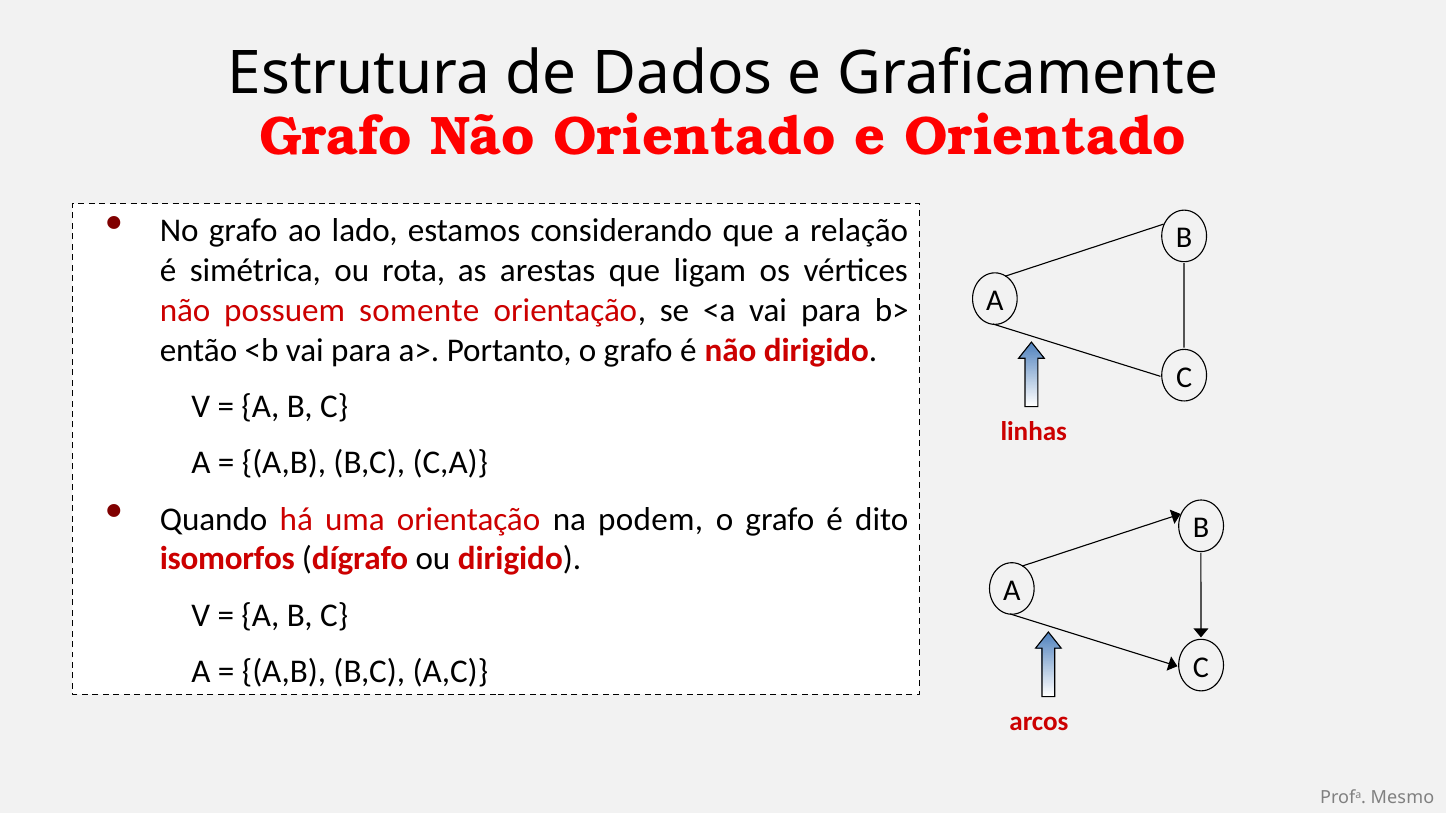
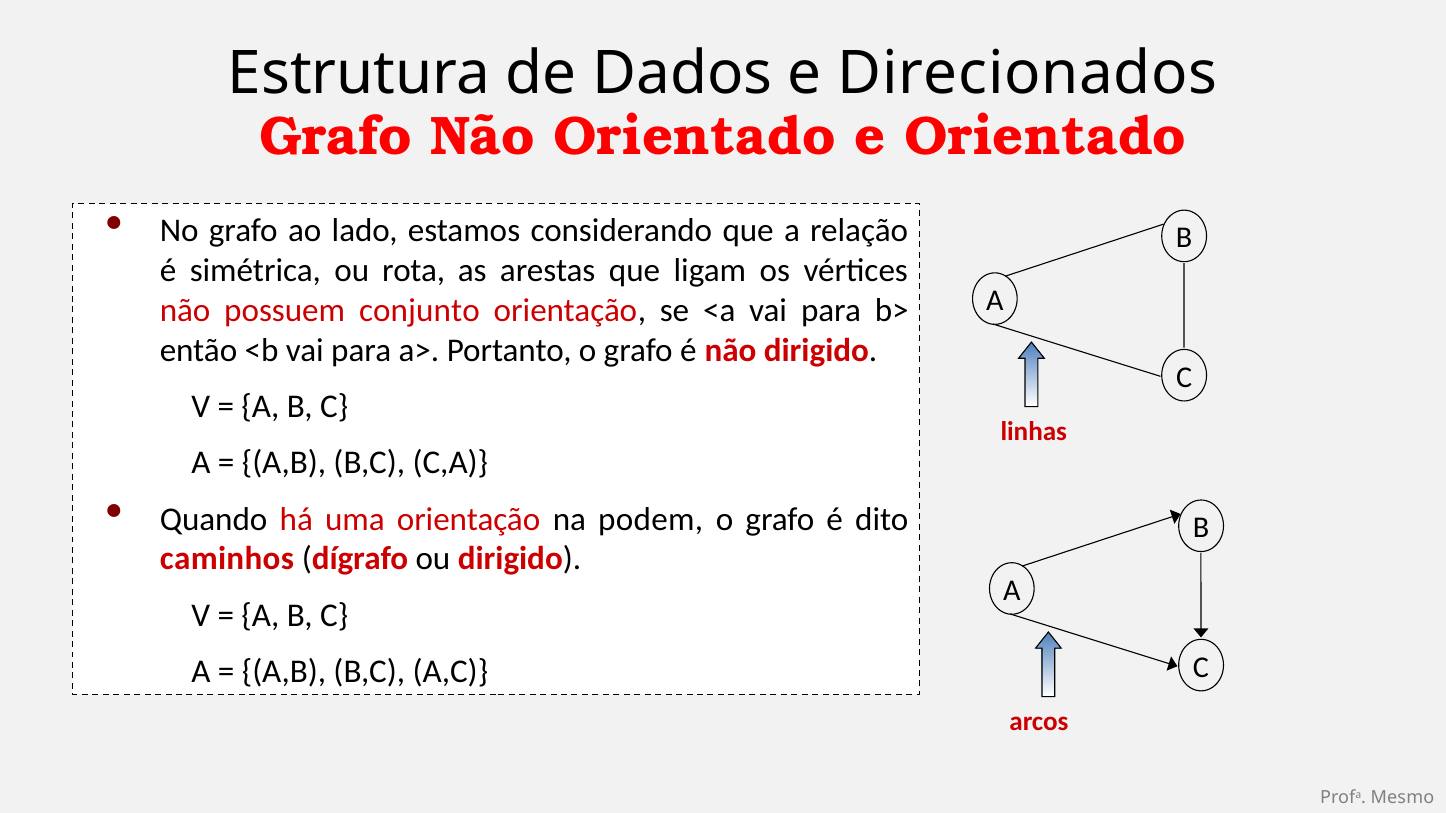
Graficamente: Graficamente -> Direcionados (1027, 74)
somente: somente -> conjunto (419, 311)
isomorfos: isomorfos -> caminhos (227, 559)
